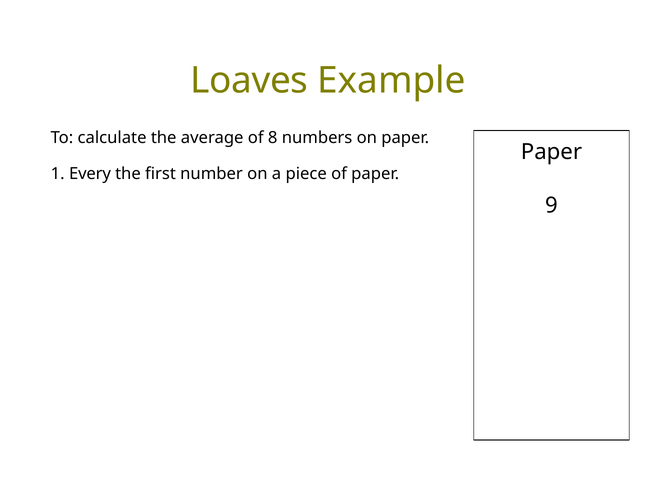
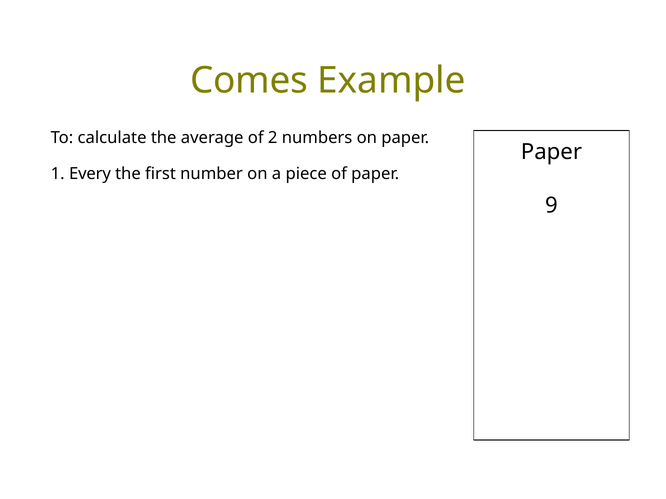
Loaves: Loaves -> Comes (249, 81)
8: 8 -> 2 (273, 138)
